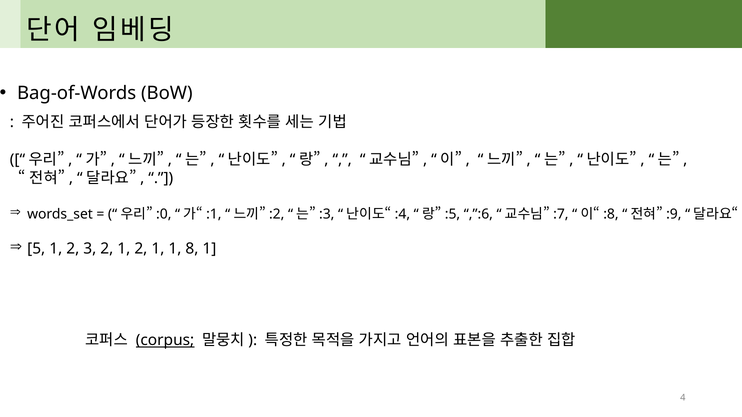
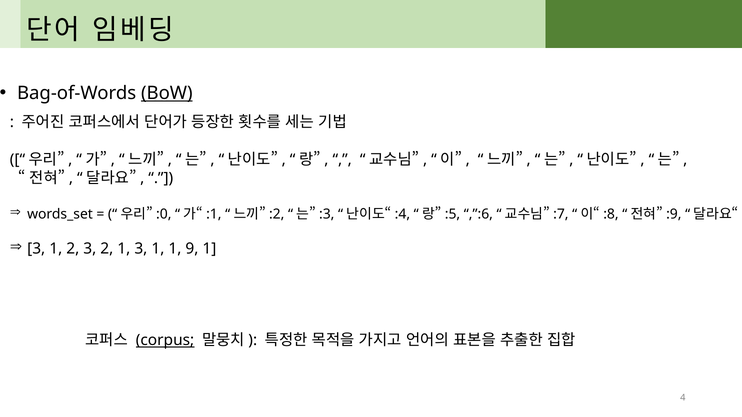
BoW underline: none -> present (167, 93)
5: 5 -> 3 (36, 249)
2 1 2: 2 -> 3 (141, 249)
8: 8 -> 9 (192, 249)
